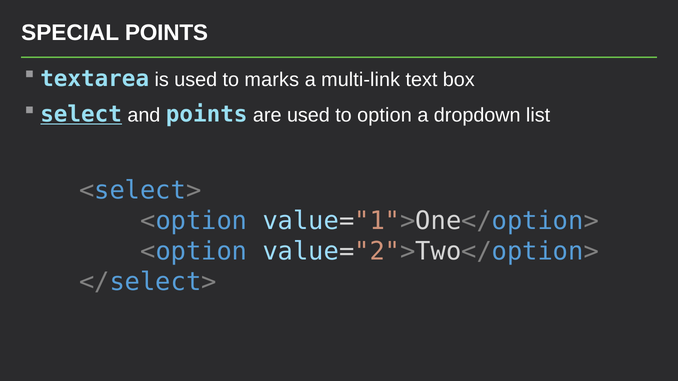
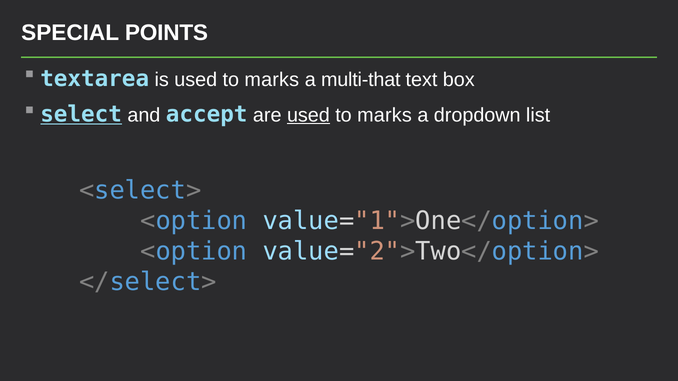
multi-link: multi-link -> multi-that (361, 80)
and points: points -> accept (207, 114)
used underline: none -> present (308, 115)
option: option -> marks (384, 115)
